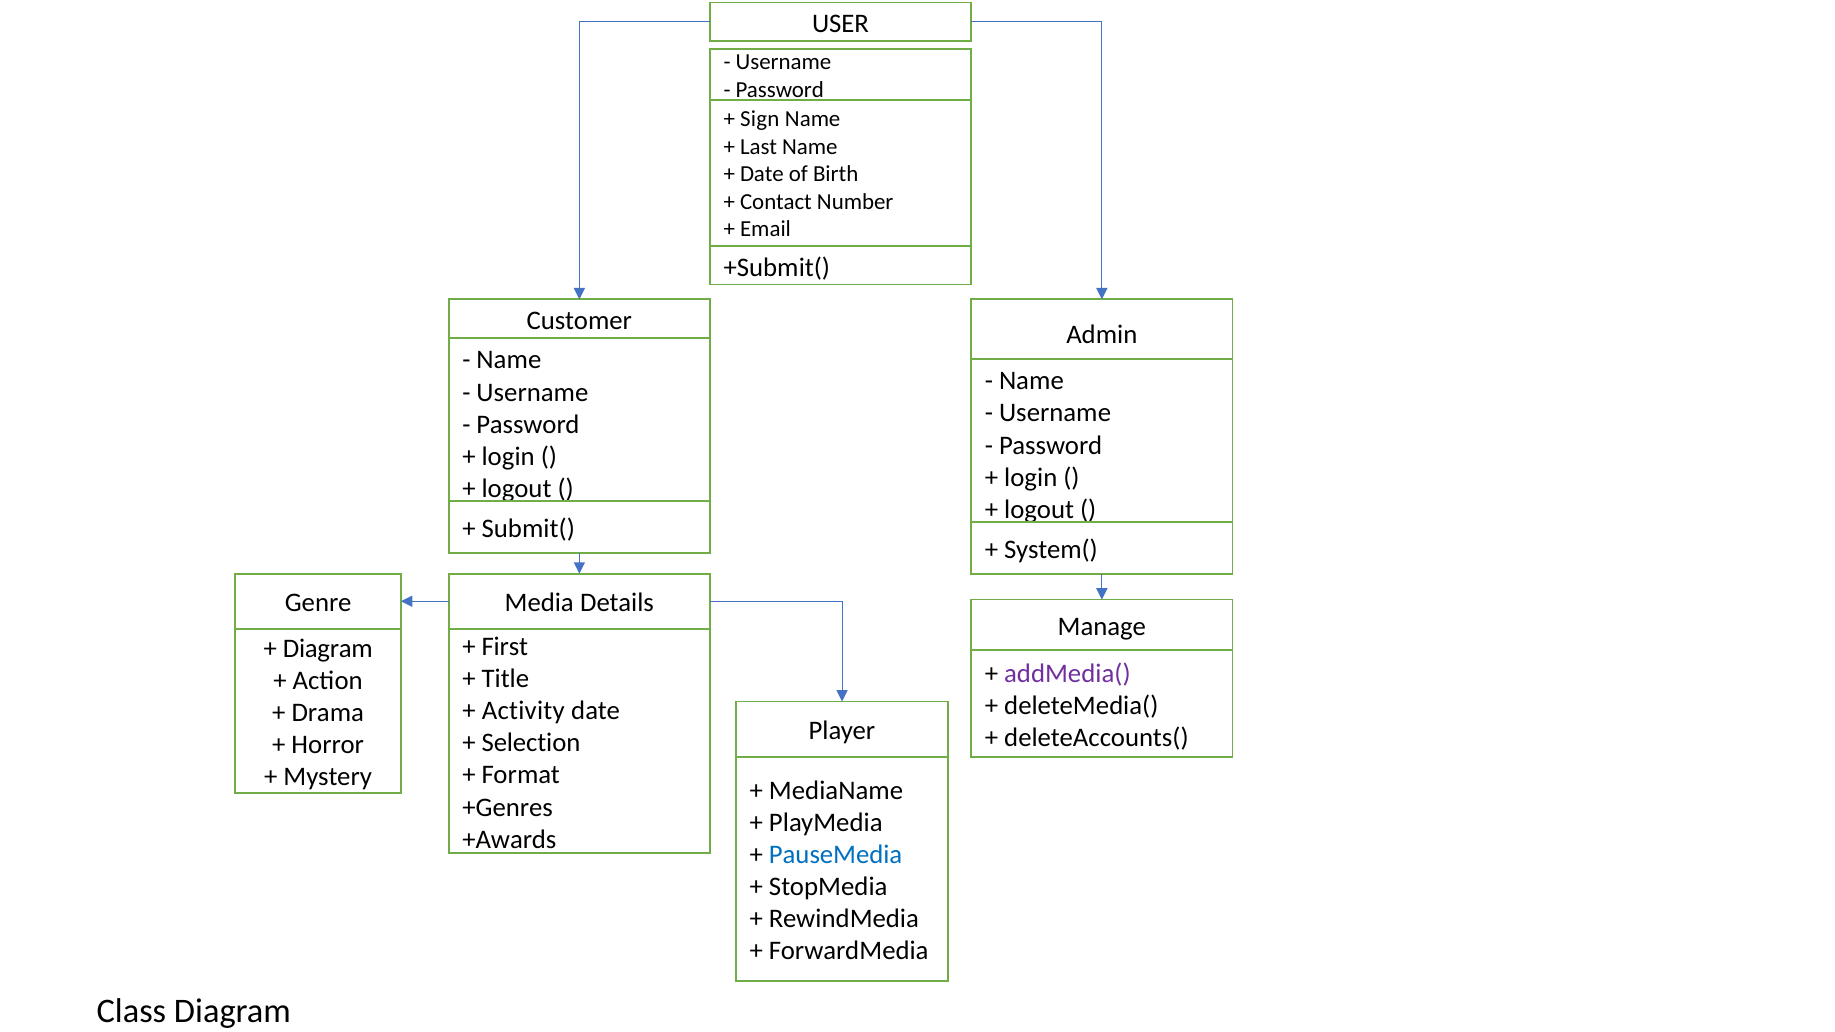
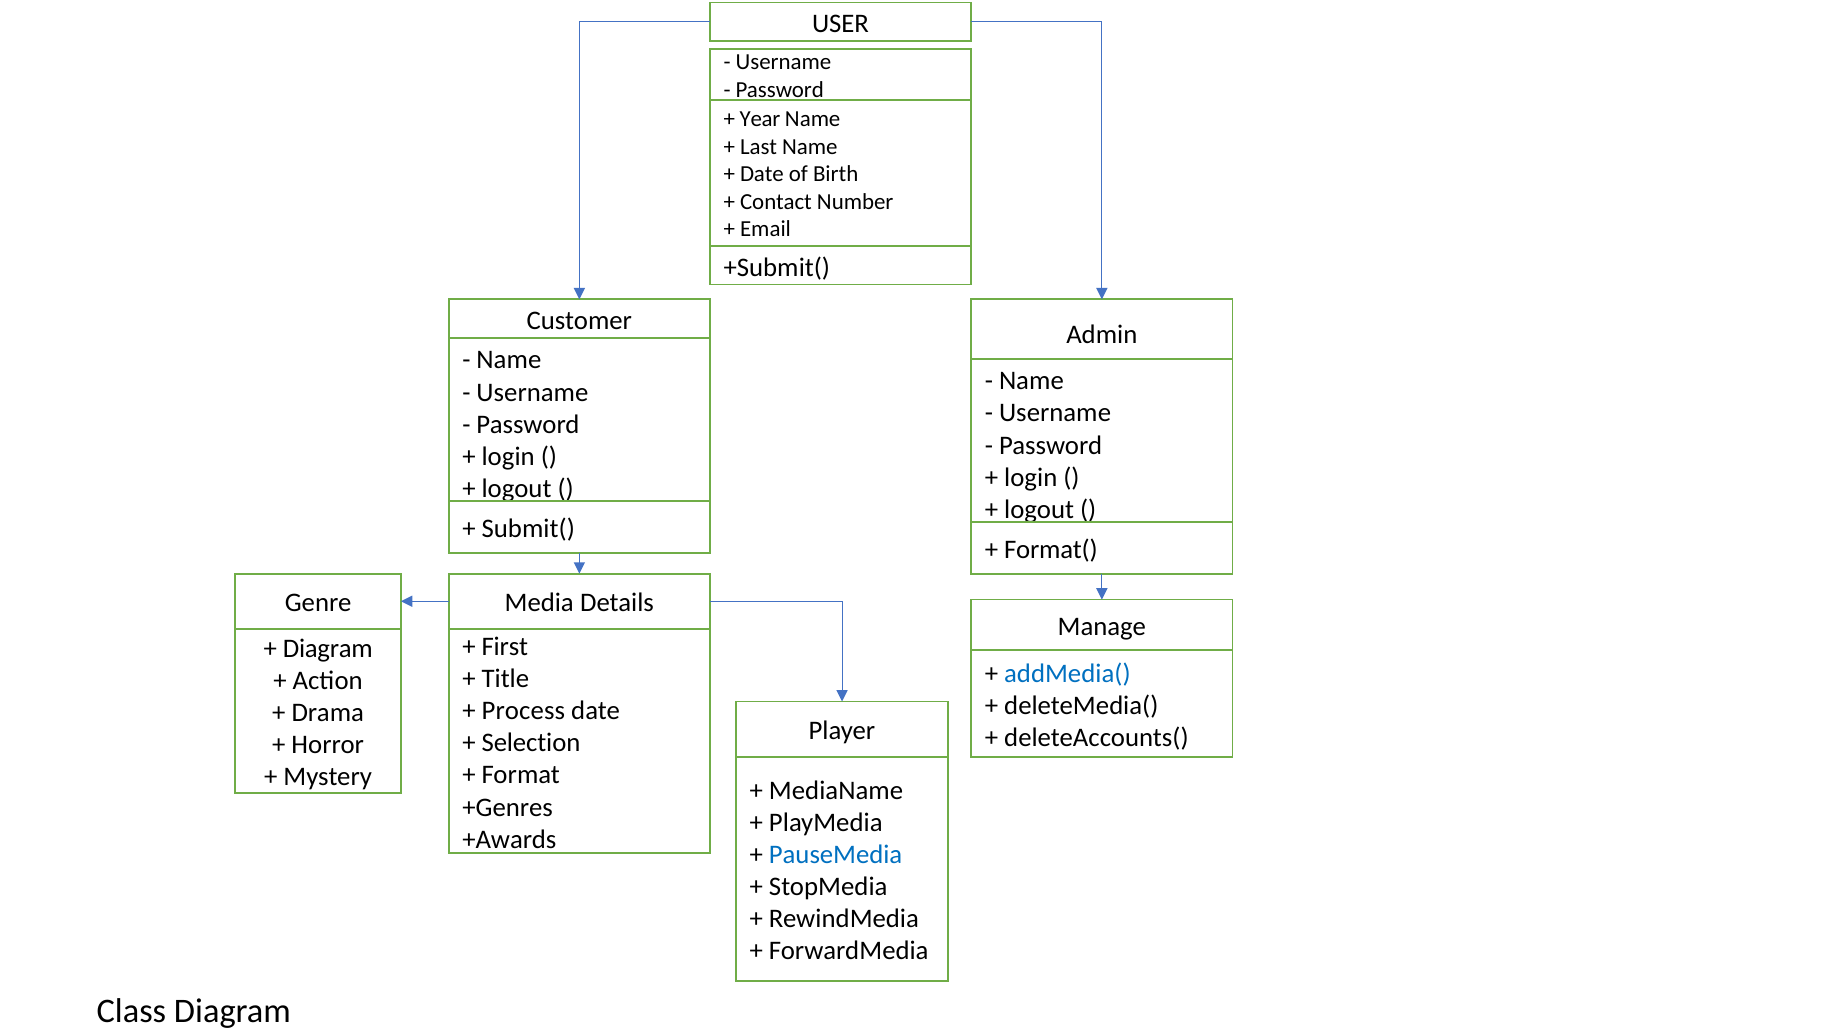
Sign: Sign -> Year (760, 119)
System(: System( -> Format( (1051, 550)
addMedia( colour: purple -> blue (1067, 673)
Activity: Activity -> Process (523, 711)
